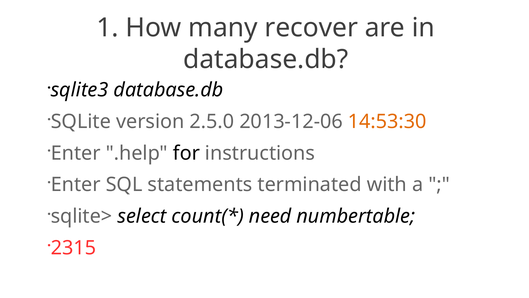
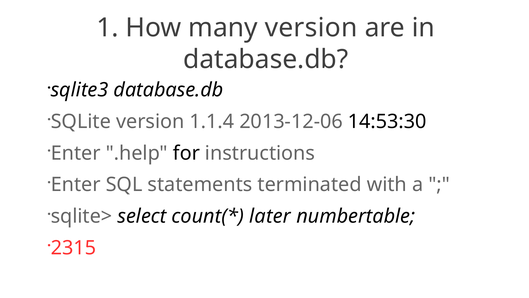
many recover: recover -> version (311, 28)
2.5.0: 2.5.0 -> 1.1.4 (212, 121)
14:53:30 colour: orange -> black (387, 121)
need: need -> later (270, 216)
